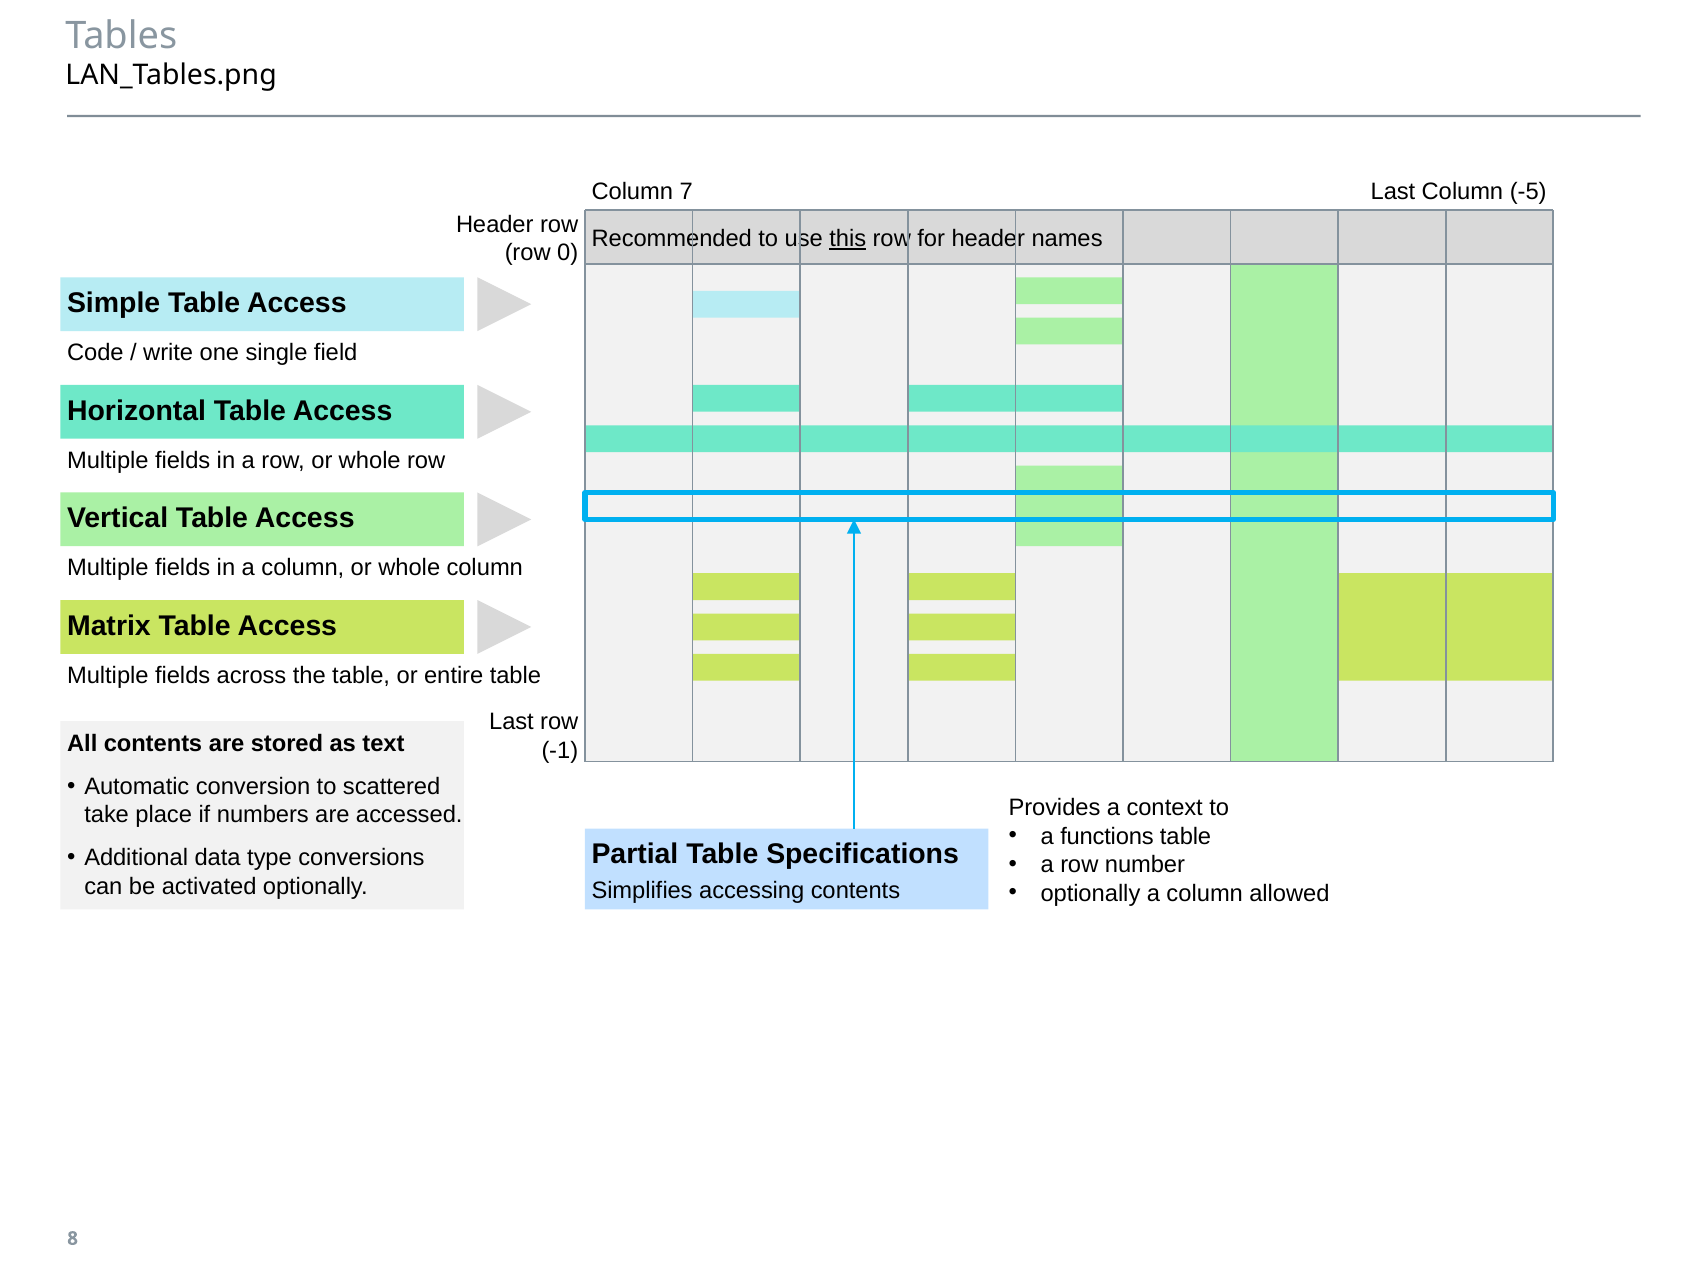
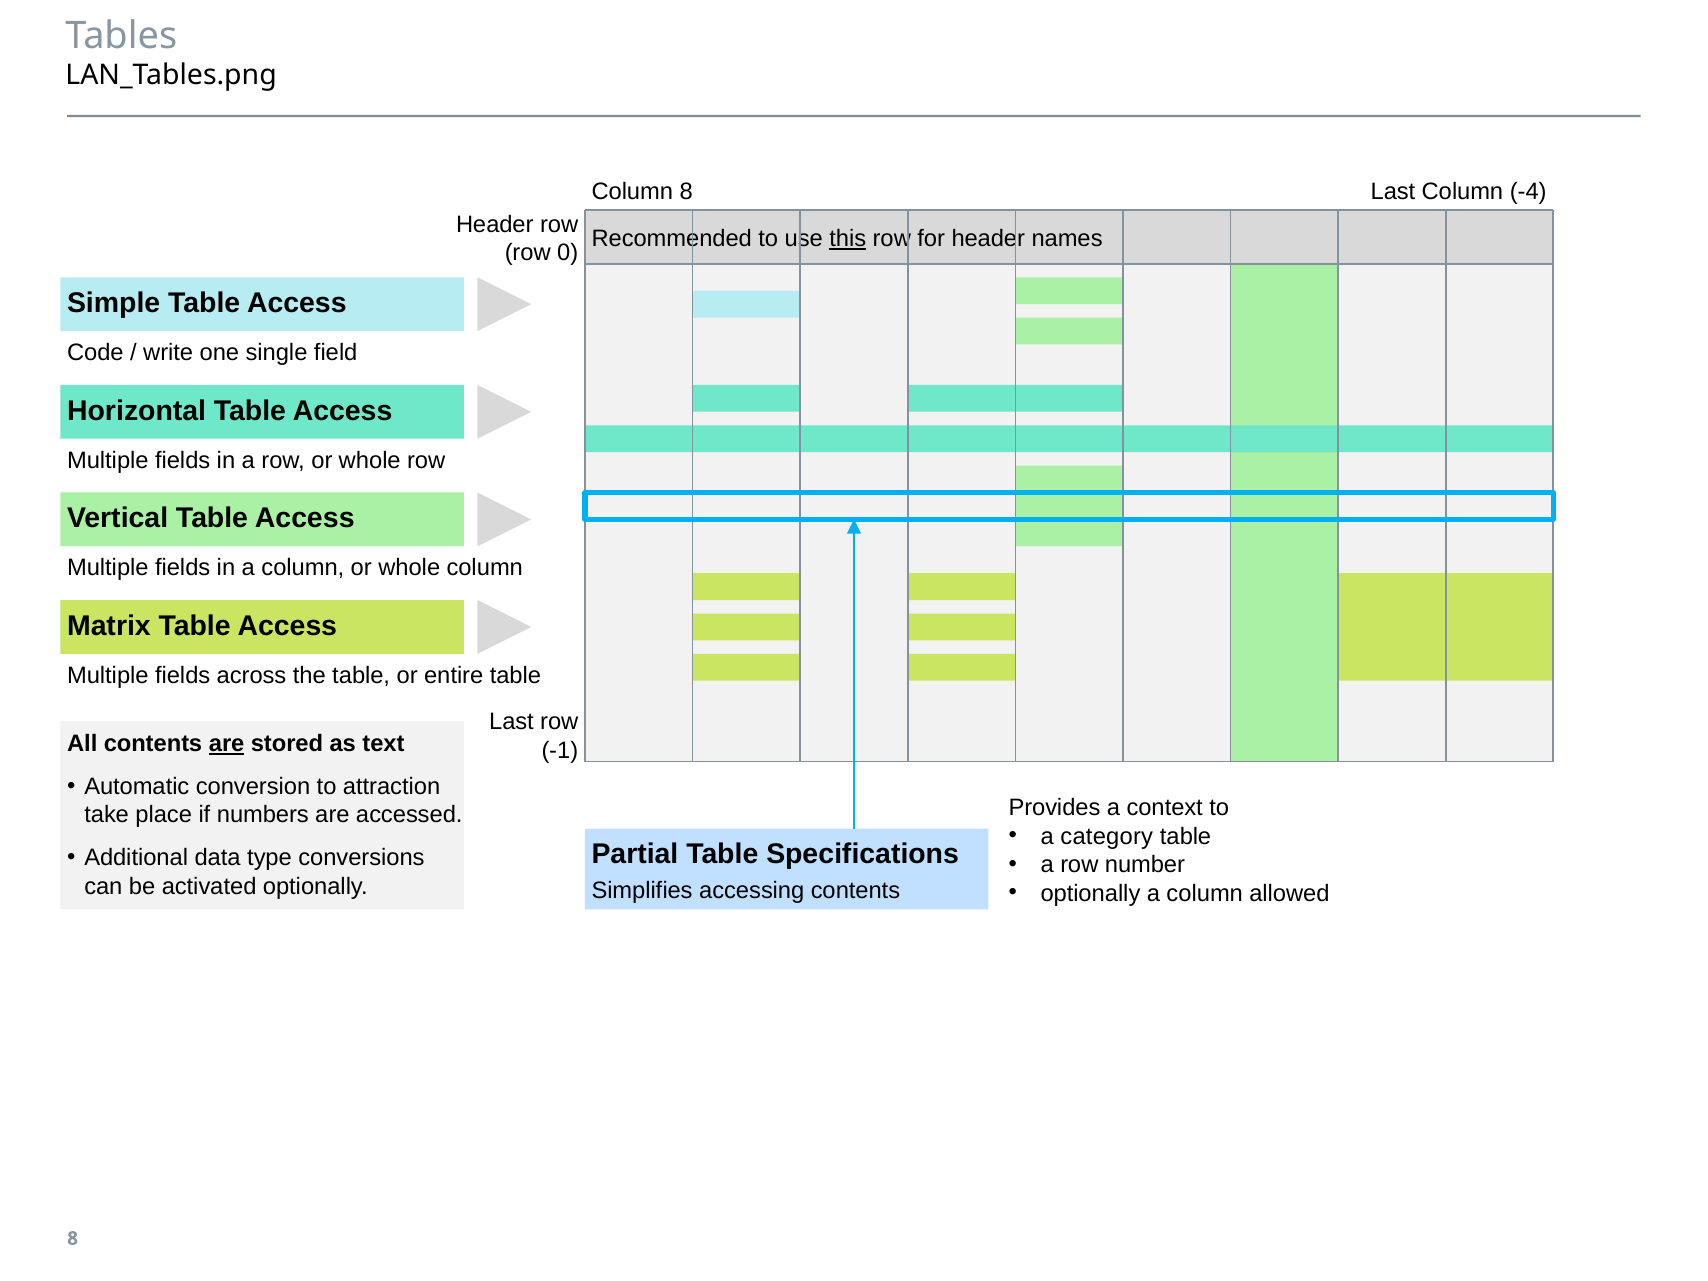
Column 7: 7 -> 8 (686, 192)
-5: -5 -> -4 (1528, 192)
are underline: none -> present (227, 744)
scattered: scattered -> attraction (392, 787)
functions: functions -> category (1107, 836)
